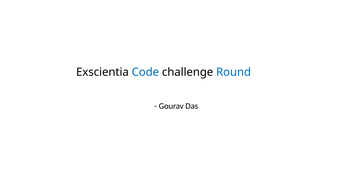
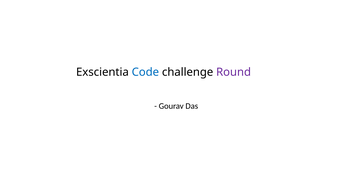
Round colour: blue -> purple (234, 72)
